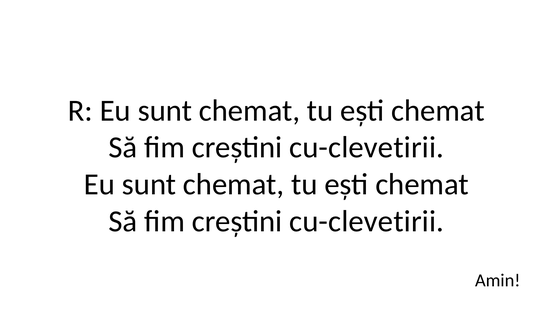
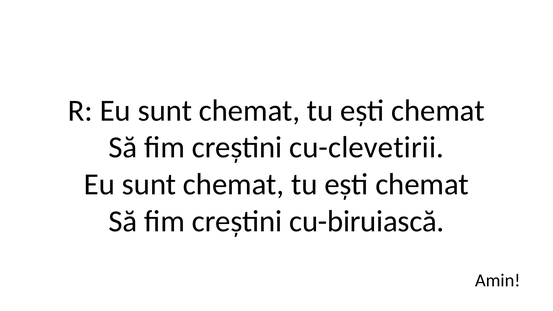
cu-clevetirii: cu-clevetirii -> cu-biruiască (367, 221)
